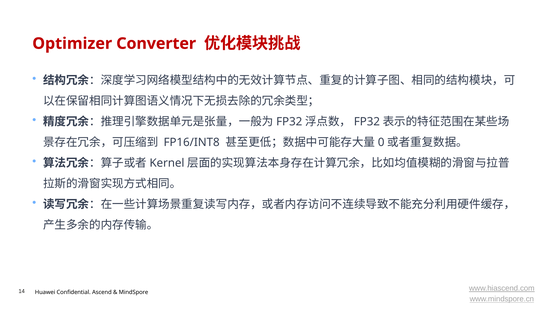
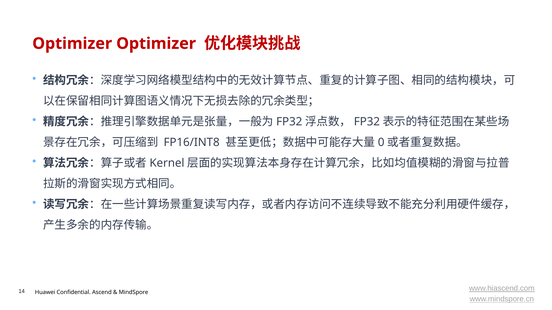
Optimizer Converter: Converter -> Optimizer (156, 44)
